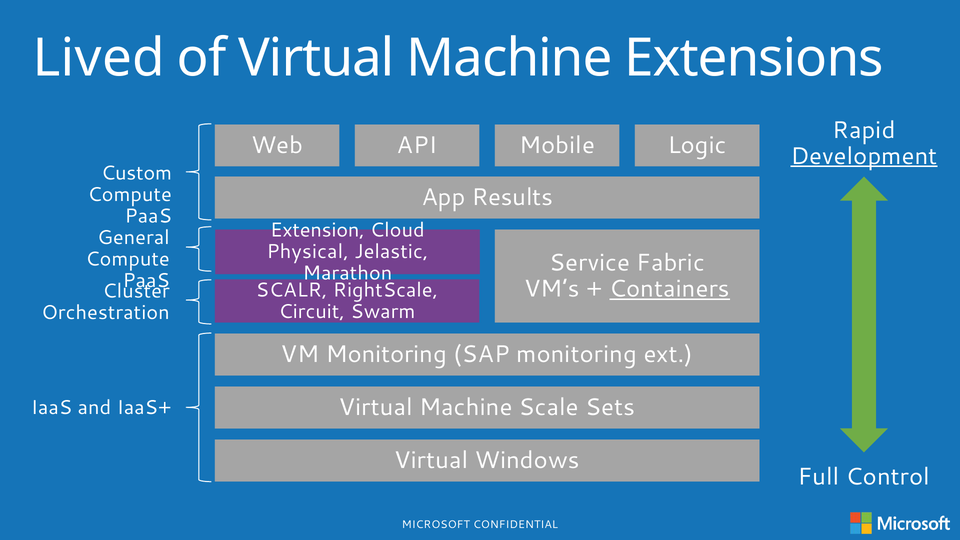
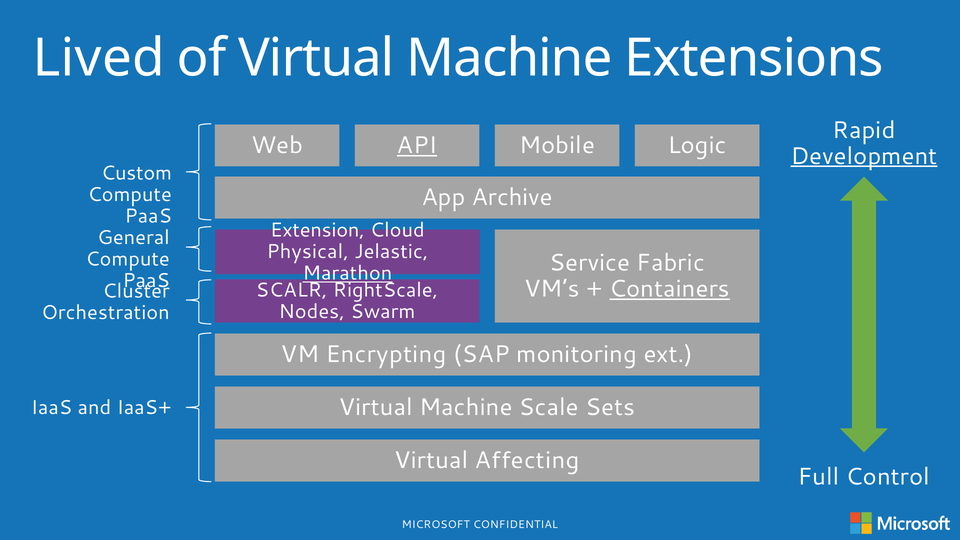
API underline: none -> present (417, 145)
Results: Results -> Archive (512, 197)
Marathon underline: none -> present (347, 273)
Circuit: Circuit -> Nodes (312, 312)
VM Monitoring: Monitoring -> Encrypting (386, 354)
Windows: Windows -> Affecting (527, 460)
